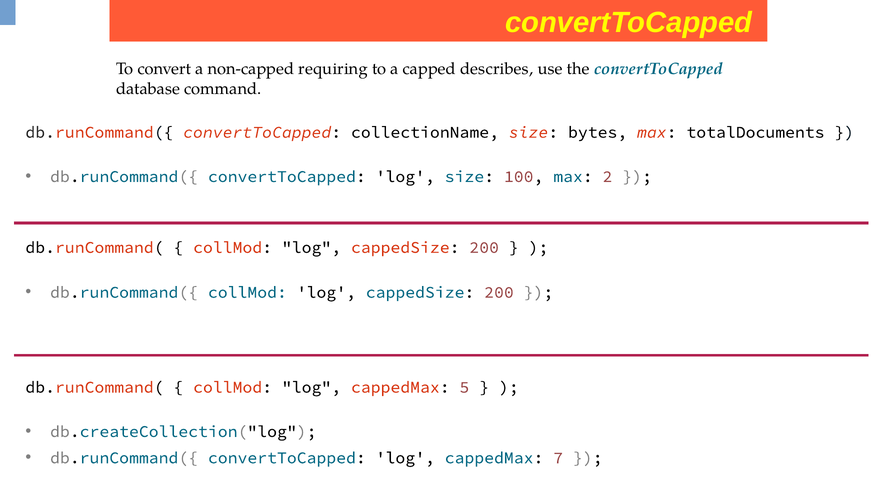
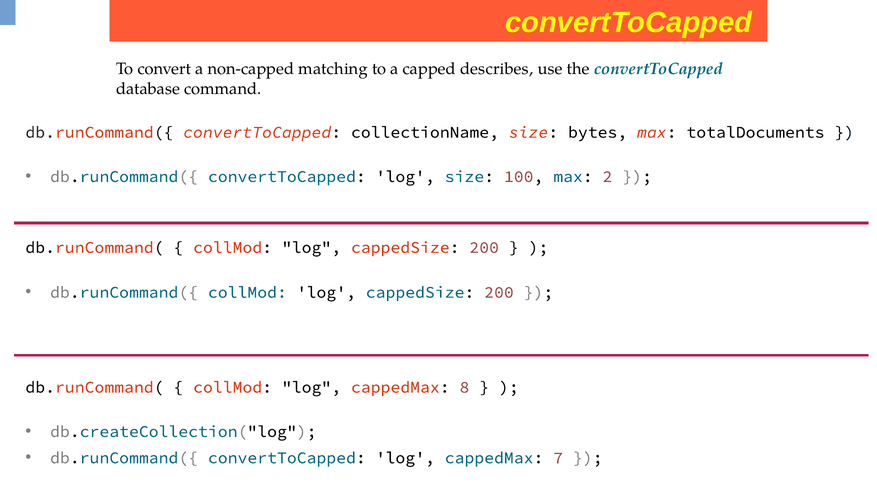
requiring: requiring -> matching (333, 69)
5: 5 -> 8 (464, 387)
